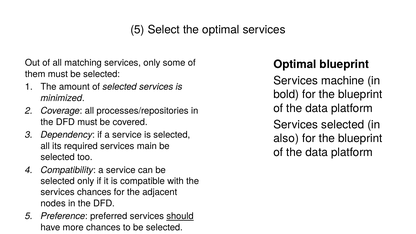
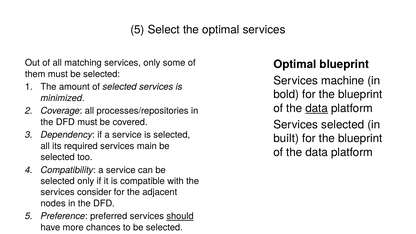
data underline: none -> present (317, 108)
also: also -> built (286, 138)
services chances: chances -> consider (94, 192)
